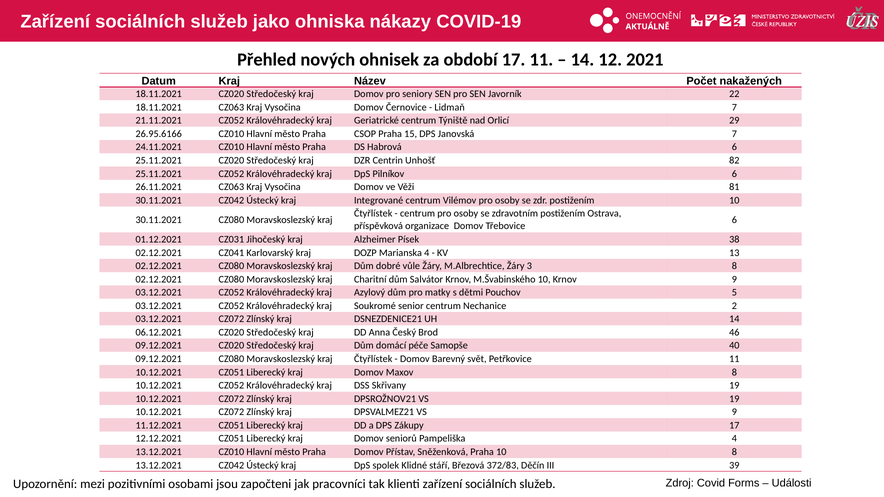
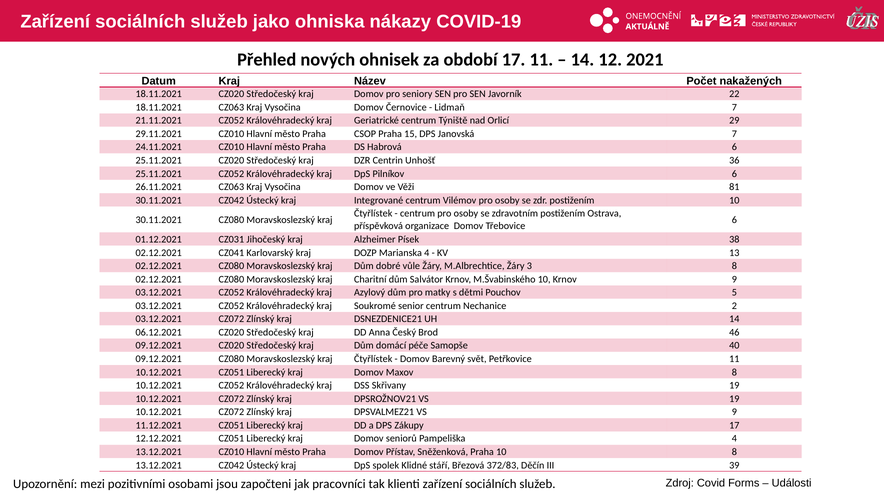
26.95.6166: 26.95.6166 -> 29.11.2021 (159, 134)
82: 82 -> 36 (734, 161)
